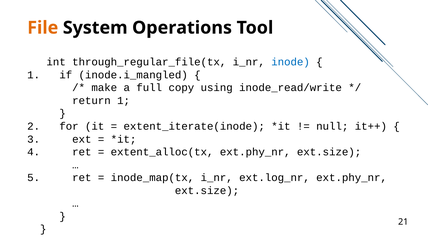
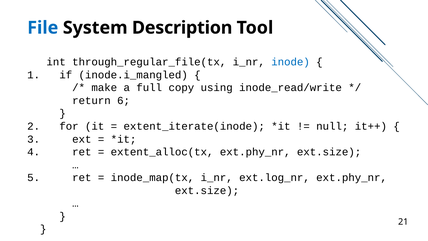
File colour: orange -> blue (43, 28)
Operations: Operations -> Description (182, 28)
return 1: 1 -> 6 (124, 100)
